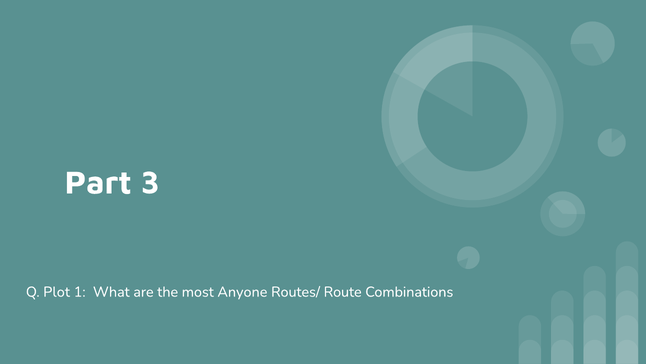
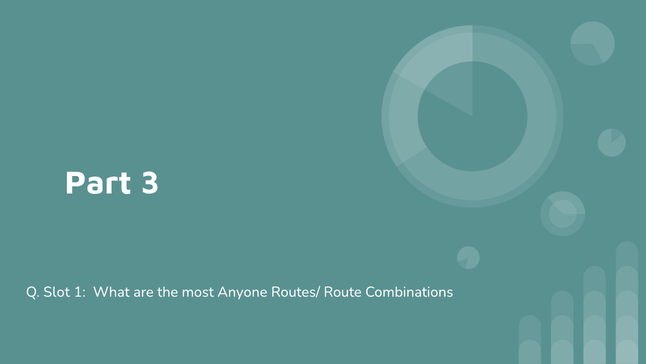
Plot: Plot -> Slot (57, 291)
